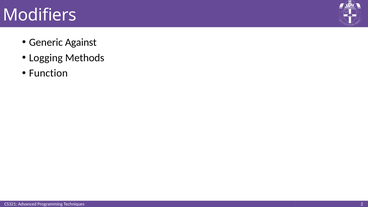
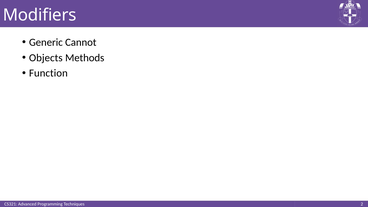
Against: Against -> Cannot (81, 42)
Logging: Logging -> Objects (46, 58)
